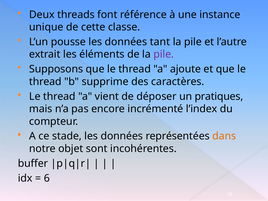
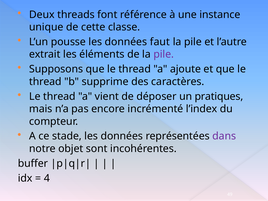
tant: tant -> faut (160, 42)
dans colour: orange -> purple (224, 136)
6: 6 -> 4 (47, 178)
